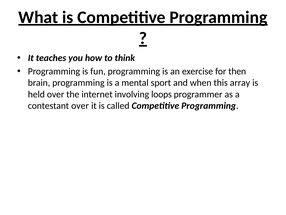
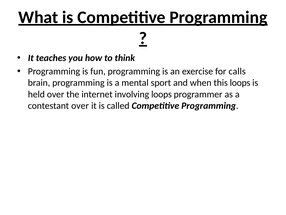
then: then -> calls (237, 71)
this array: array -> loops (240, 83)
